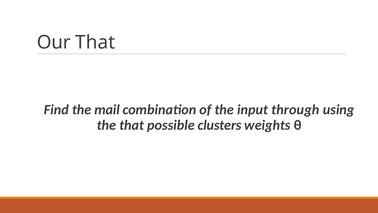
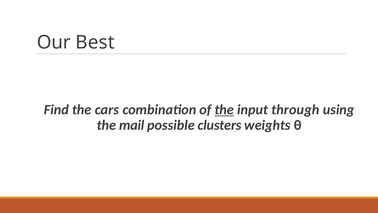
Our That: That -> Best (95, 42)
mail: mail -> cars (107, 110)
the underline: none -> present (224, 110)
the that: that -> mail (132, 125)
